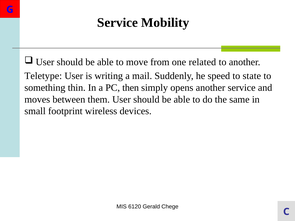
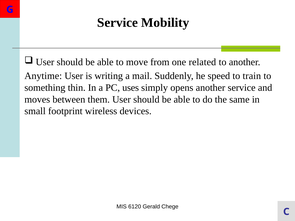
Teletype: Teletype -> Anytime (43, 76)
state: state -> train (252, 76)
then: then -> uses (131, 88)
